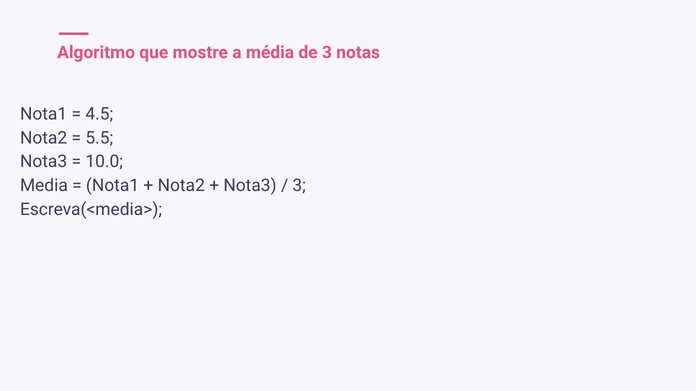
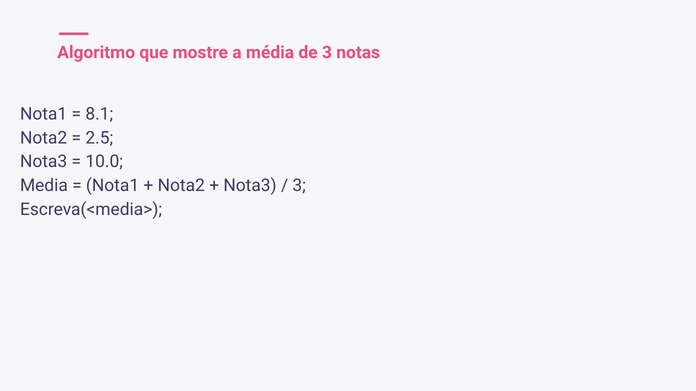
4.5: 4.5 -> 8.1 (99, 114)
5.5: 5.5 -> 2.5 (99, 138)
